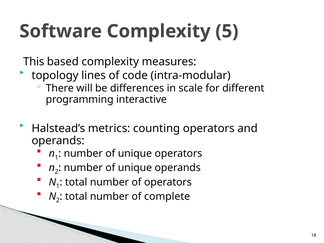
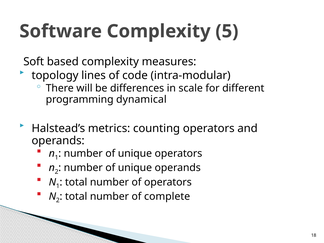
This: This -> Soft (34, 62)
interactive: interactive -> dynamical (141, 99)
